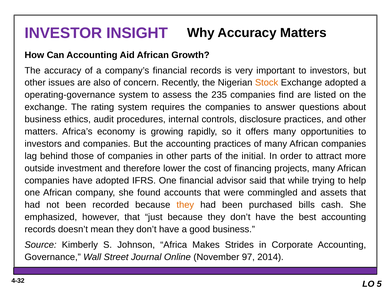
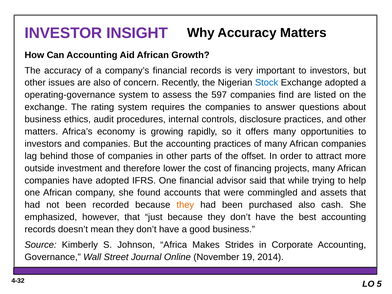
Stock colour: orange -> blue (267, 83)
235: 235 -> 597 (219, 95)
initial: initial -> offset (254, 156)
purchased bills: bills -> also (307, 205)
97: 97 -> 19 (248, 257)
